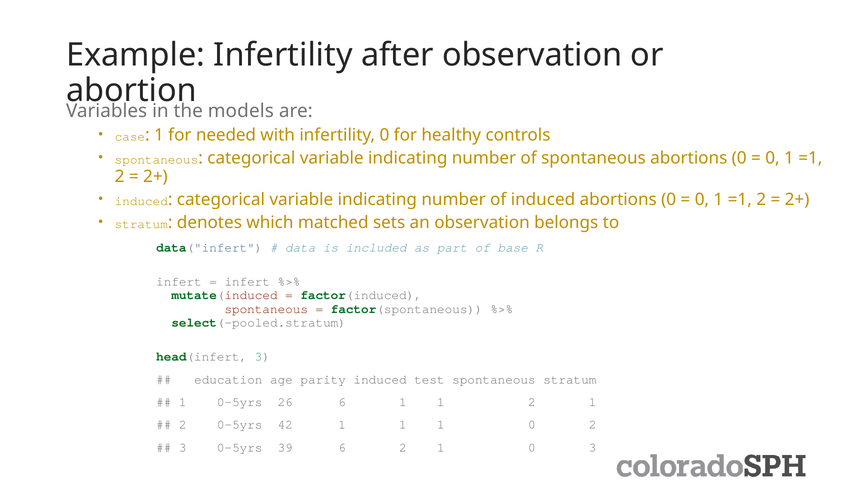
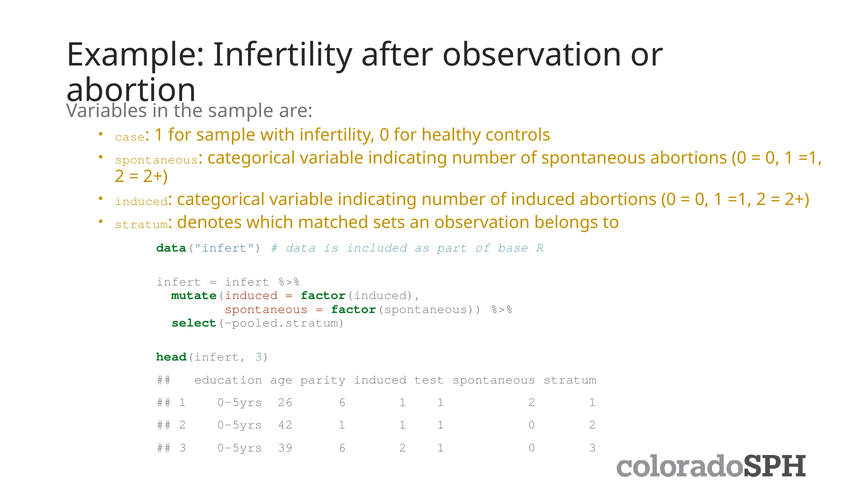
the models: models -> sample (241, 111)
for needed: needed -> sample (226, 135)
